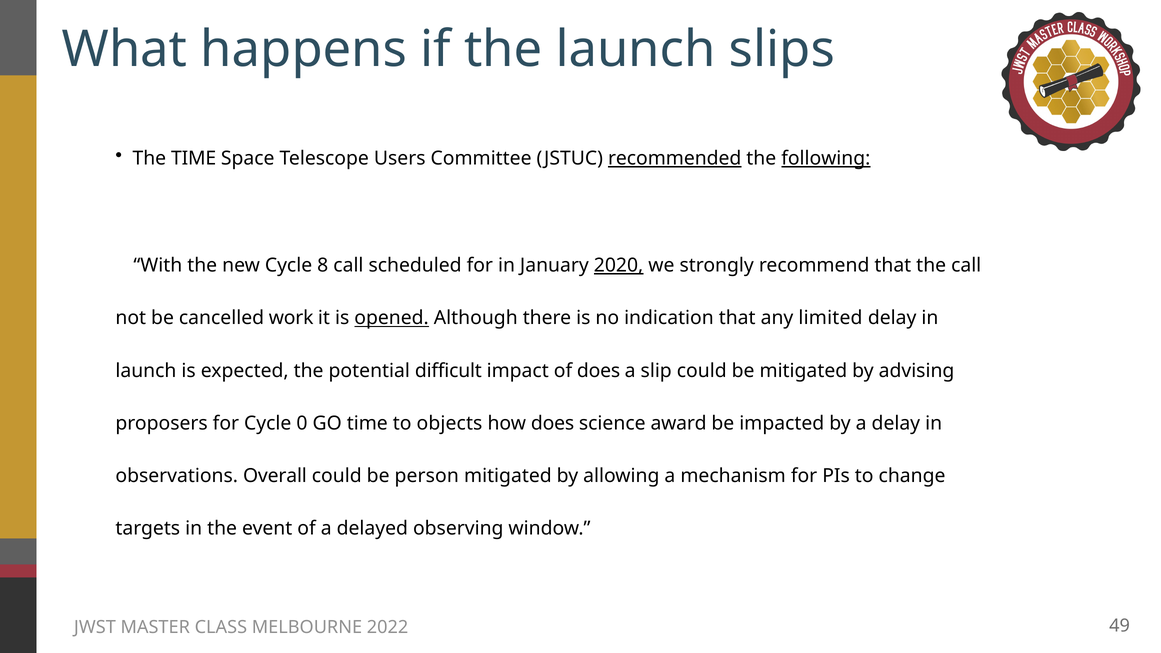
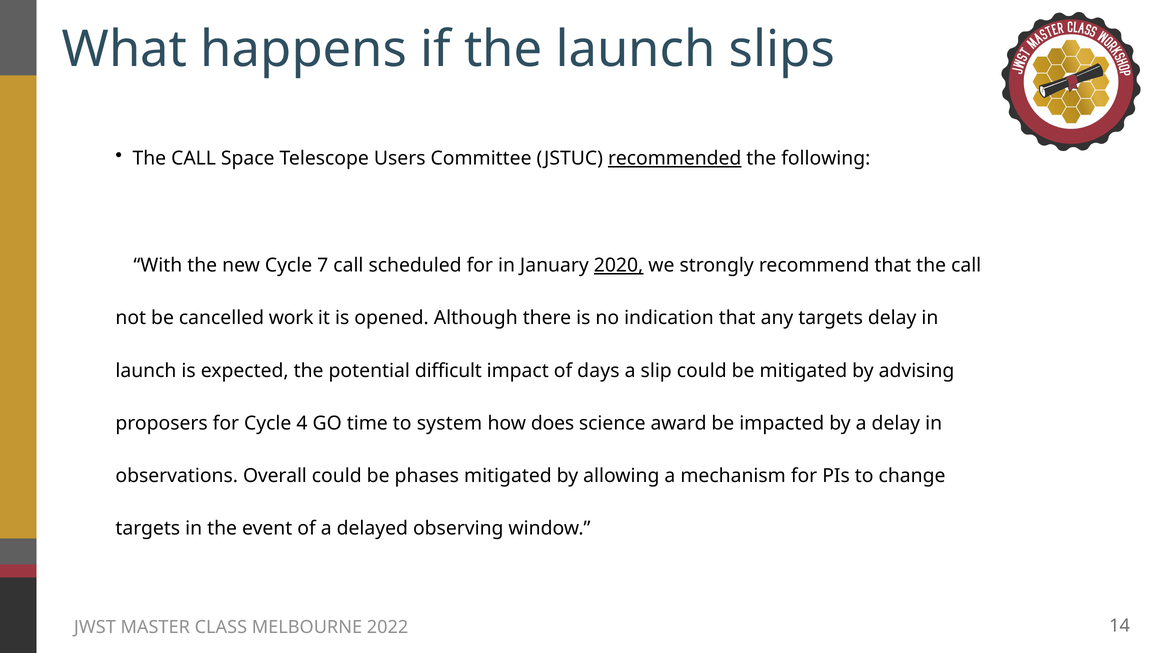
TIME: TIME -> CALL (194, 158)
following underline: present -> none (826, 158)
8: 8 -> 7 (323, 265)
opened underline: present -> none (392, 318)
any limited: limited -> targets (831, 318)
of does: does -> days (598, 371)
0: 0 -> 4 (302, 423)
objects: objects -> system (449, 423)
person: person -> phases (427, 476)
49: 49 -> 14 (1120, 626)
